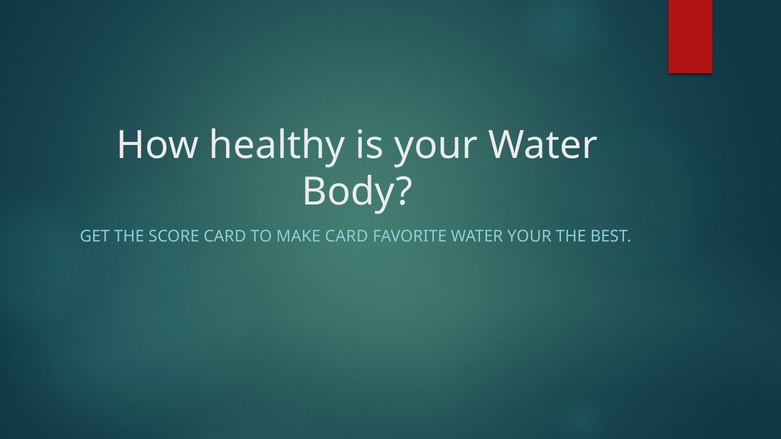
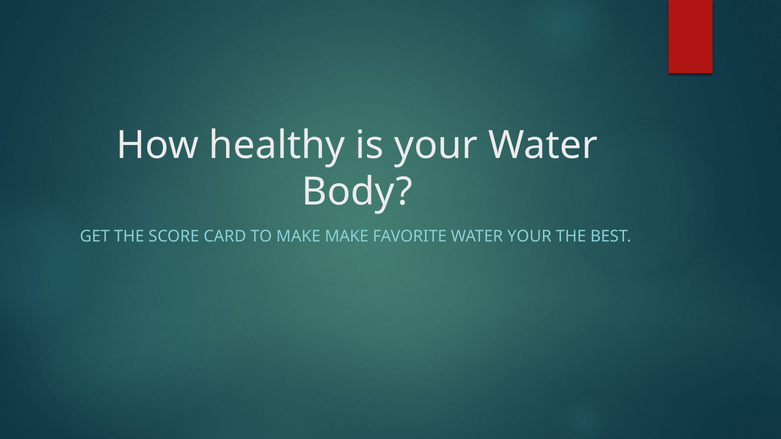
MAKE CARD: CARD -> MAKE (347, 237)
